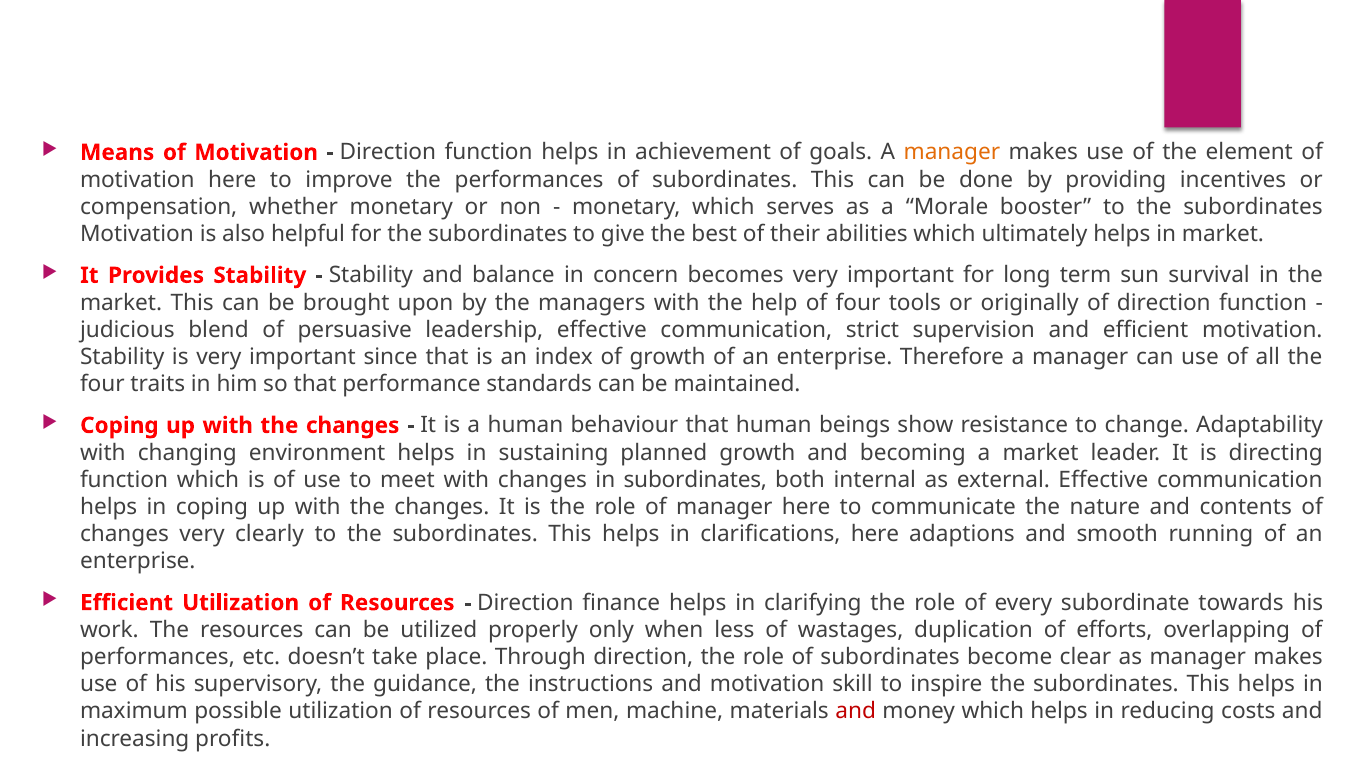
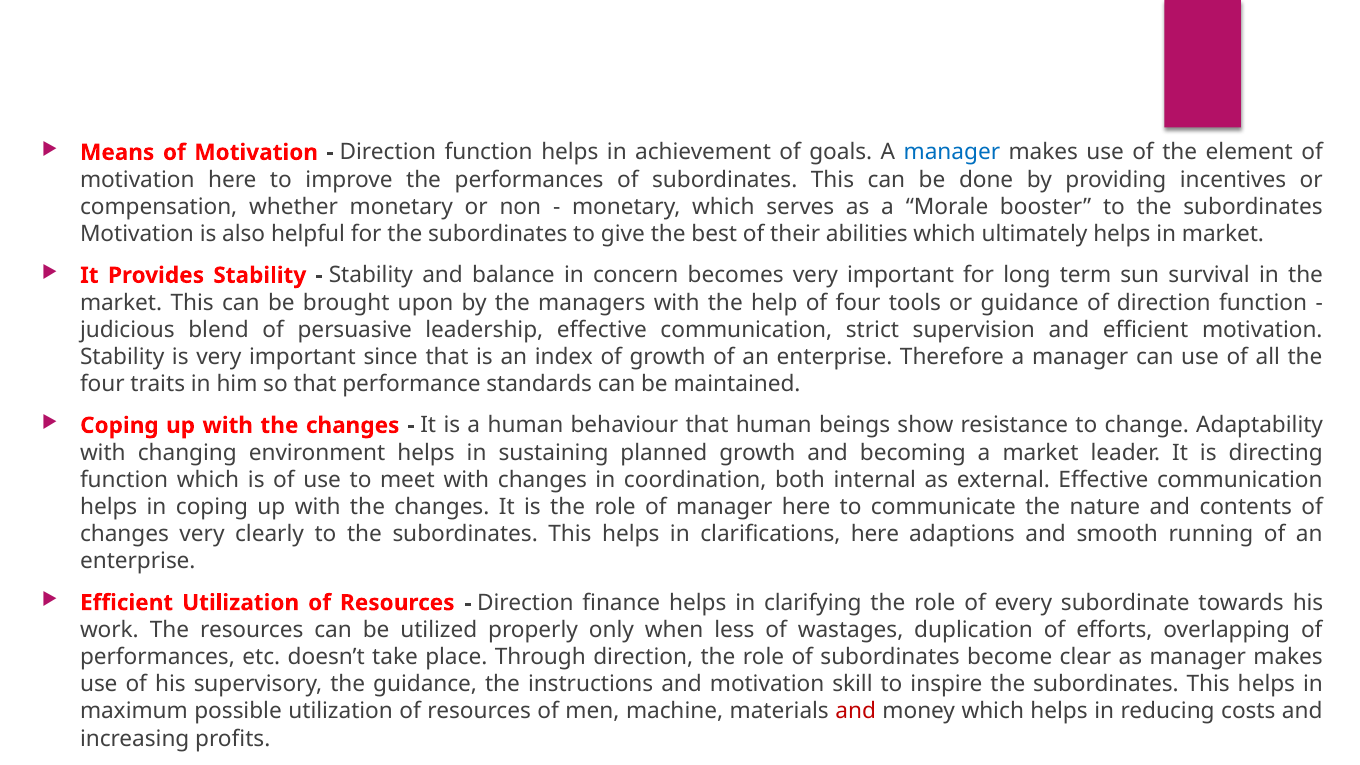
manager colour: orange -> blue (952, 152)
or originally: originally -> guidance (1030, 303)
in subordinates: subordinates -> coordination (695, 480)
